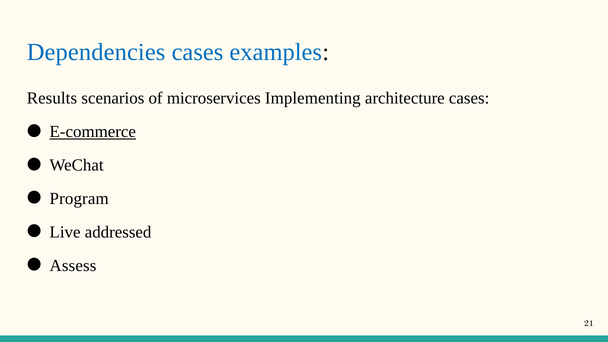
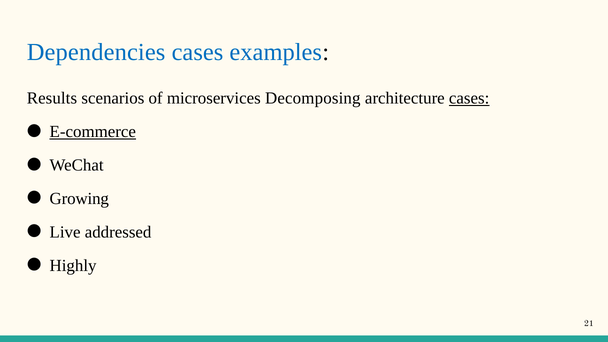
Implementing: Implementing -> Decomposing (313, 98)
cases underline: none -> present (469, 98)
Program: Program -> Growing (79, 199)
Assess: Assess -> Highly (73, 266)
